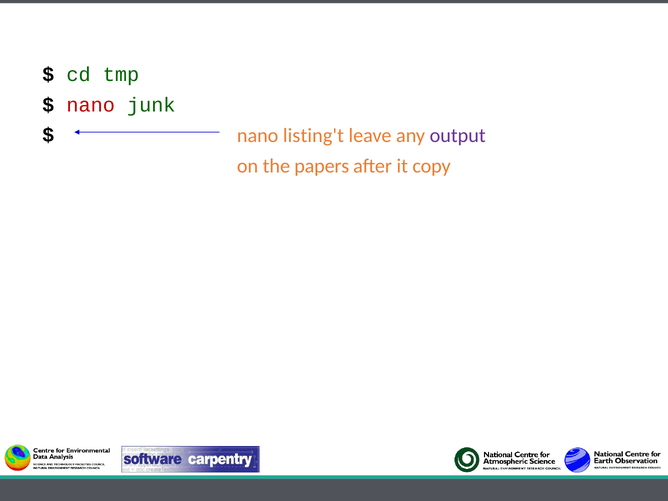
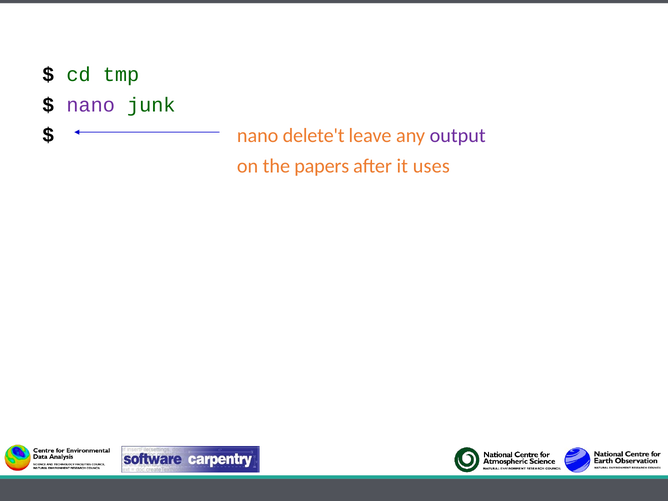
nano colour: red -> purple (91, 105)
listing't: listing't -> delete't (314, 136)
copy: copy -> uses (431, 166)
